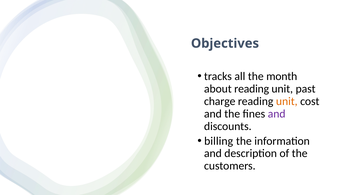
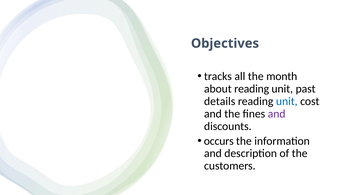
charge: charge -> details (220, 101)
unit colour: orange -> blue (287, 101)
billing: billing -> occurs (219, 141)
